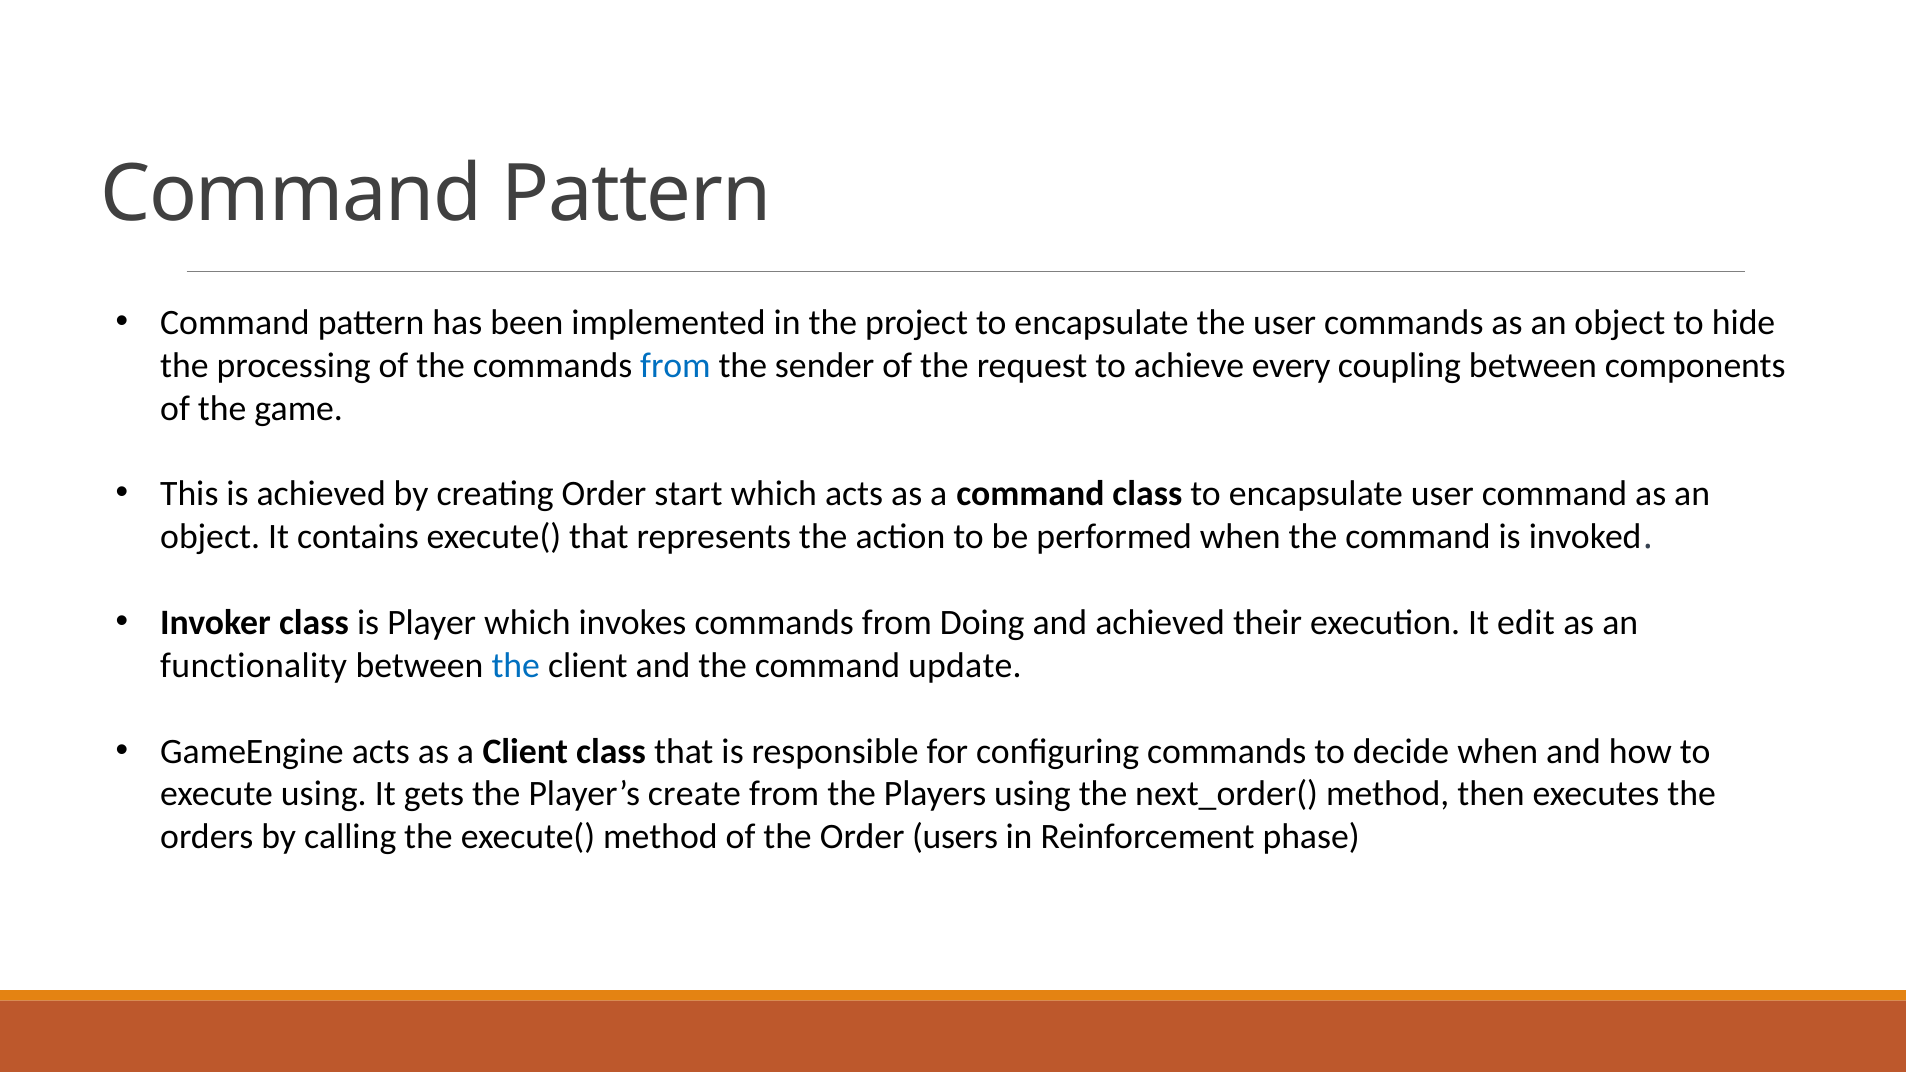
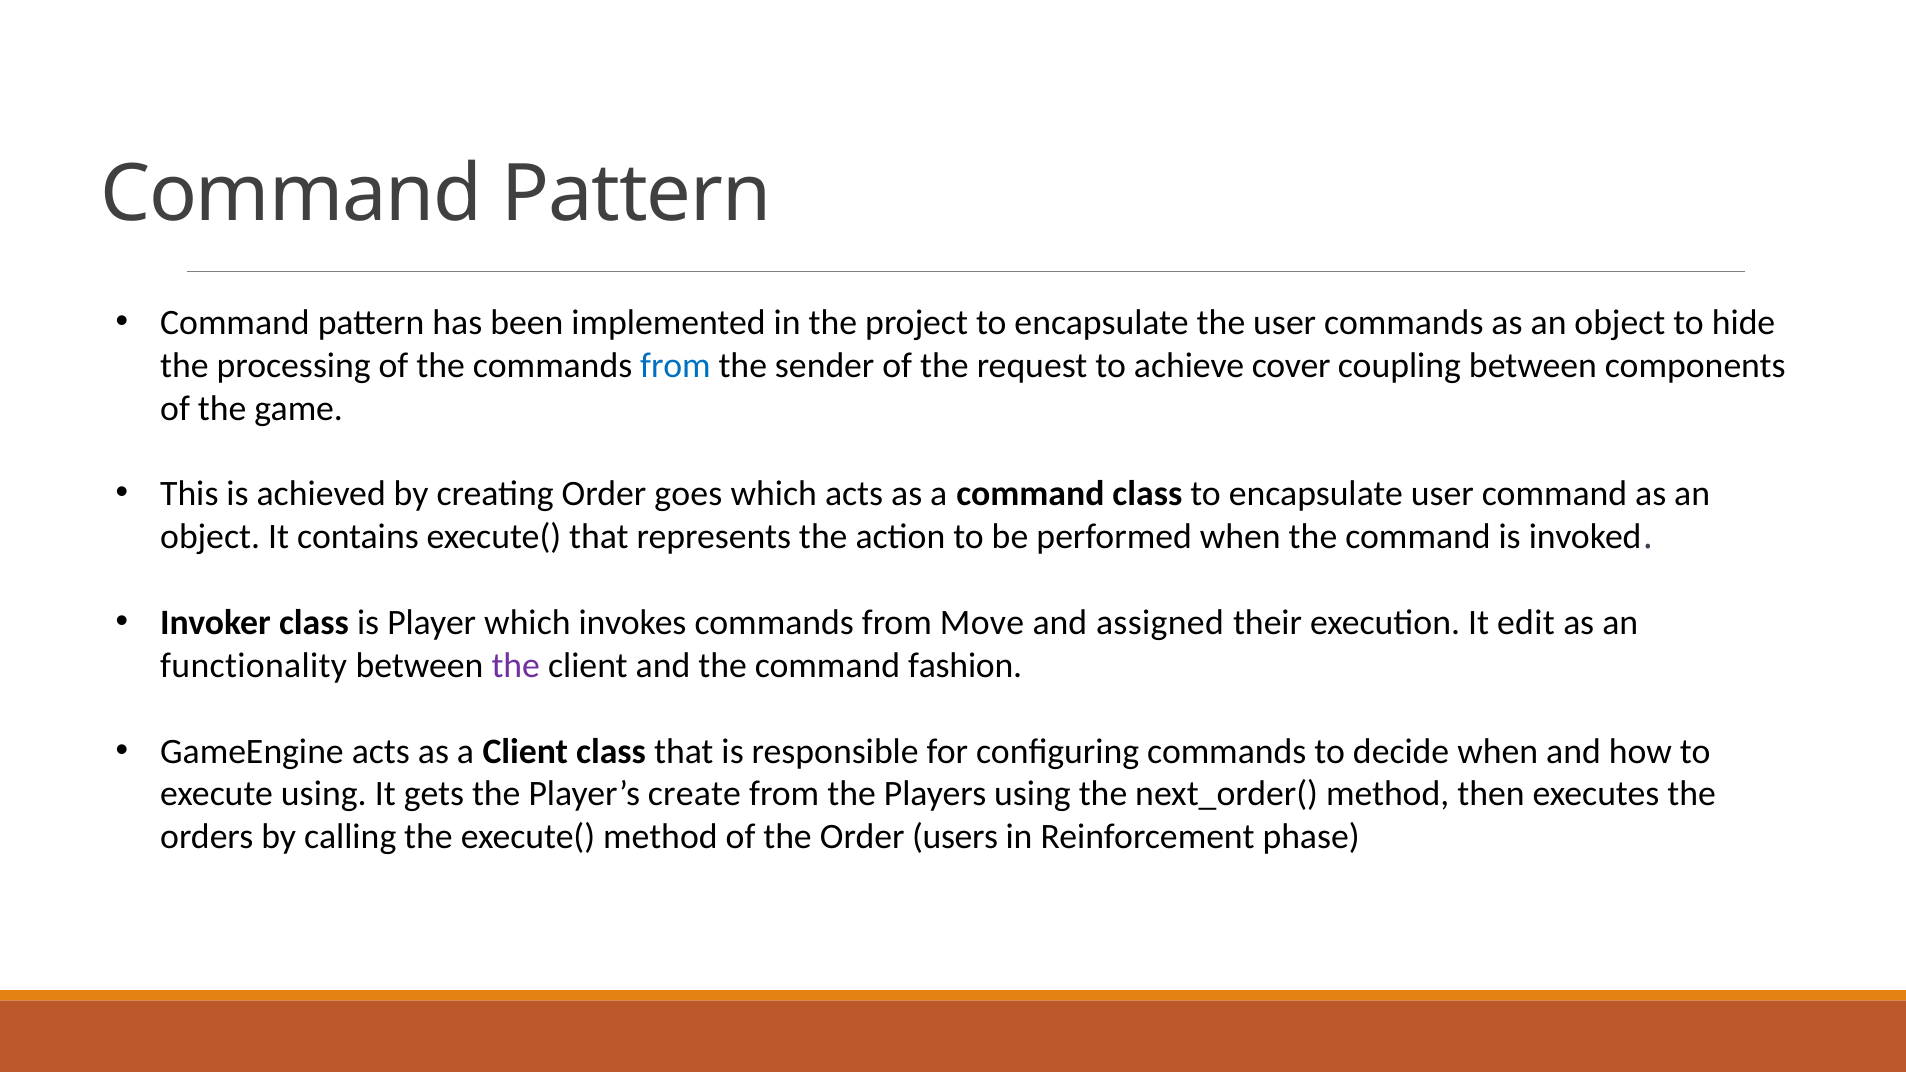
every: every -> cover (1291, 365)
start: start -> goes (688, 494)
Doing: Doing -> Move (982, 623)
and achieved: achieved -> assigned (1160, 623)
the colour: blue -> purple (516, 666)
update: update -> fashion (965, 666)
